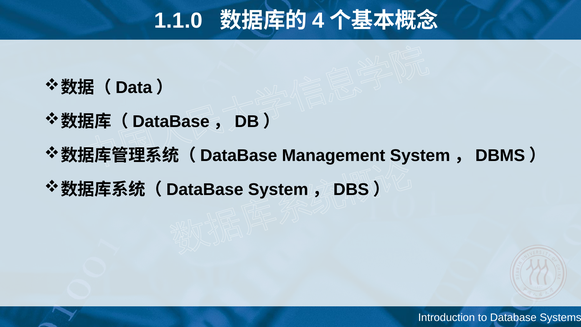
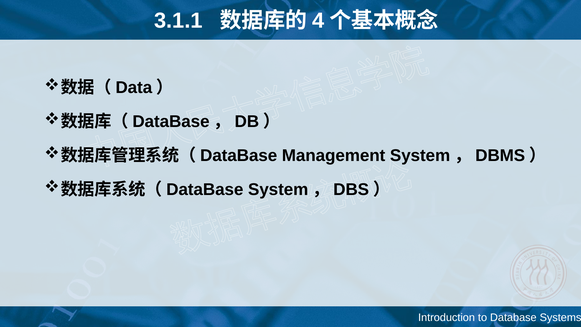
1.1.0: 1.1.0 -> 3.1.1 (178, 20)
